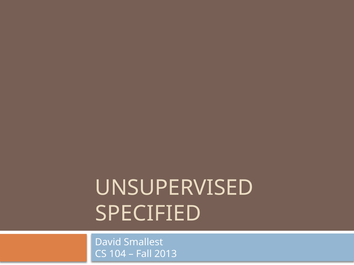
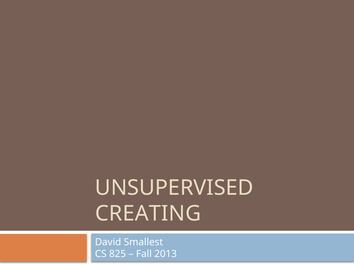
SPECIFIED: SPECIFIED -> CREATING (148, 214)
104: 104 -> 825 (118, 254)
